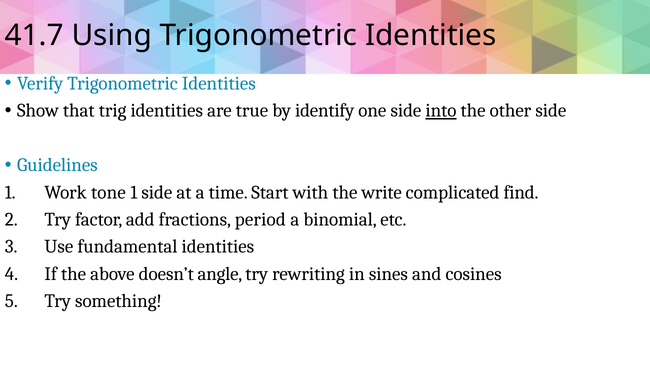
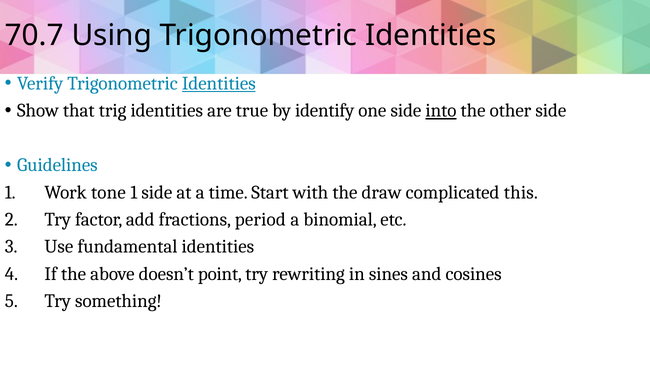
41.7: 41.7 -> 70.7 (34, 35)
Identities underline: none -> present (219, 83)
write: write -> draw (382, 192)
find: find -> this (521, 192)
angle: angle -> point (220, 274)
